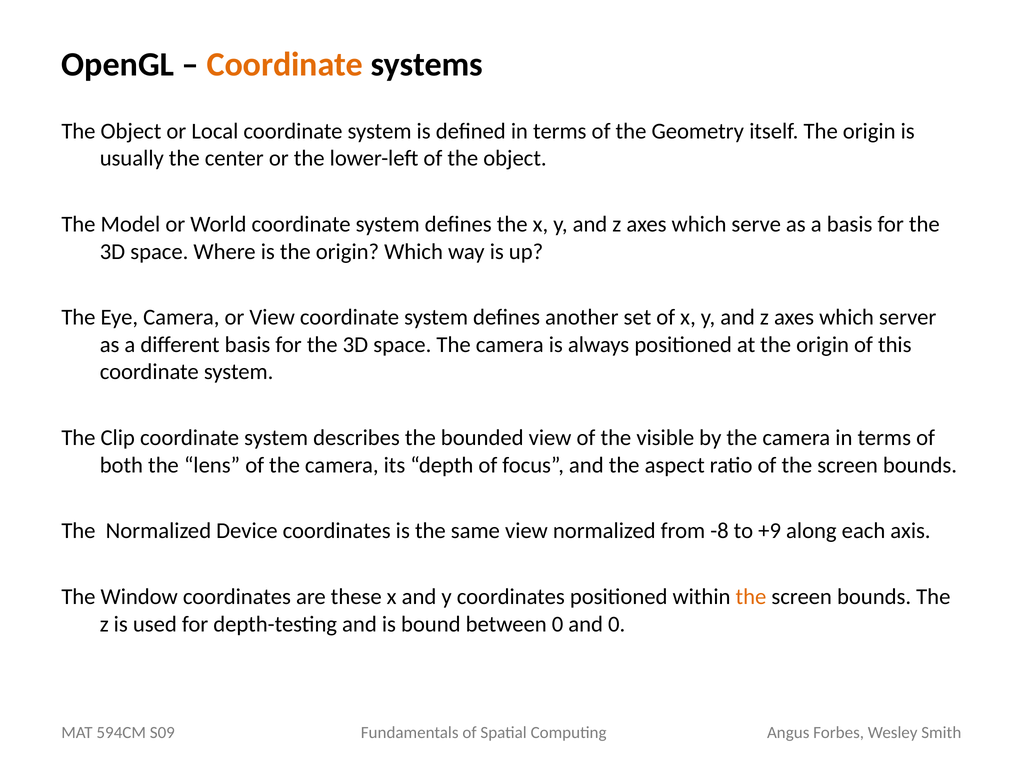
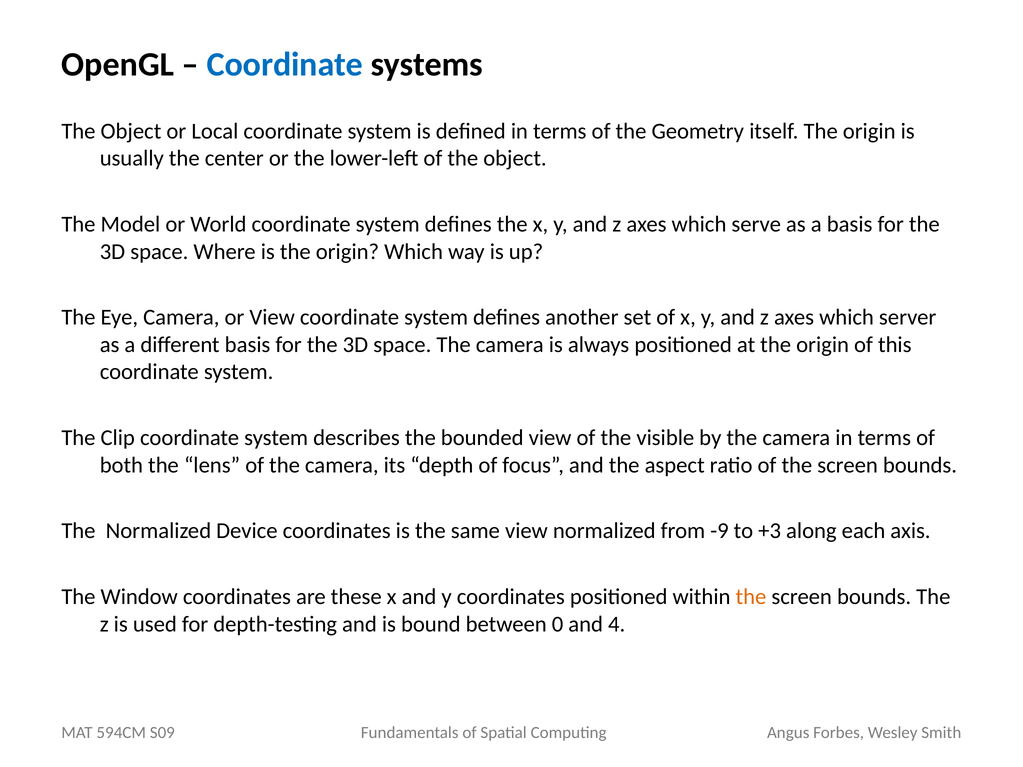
Coordinate colour: orange -> blue (285, 65)
-8: -8 -> -9 (719, 531)
+9: +9 -> +3 (770, 531)
and 0: 0 -> 4 (617, 624)
